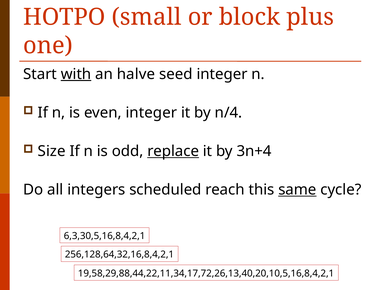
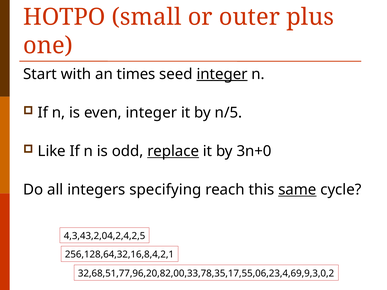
block: block -> outer (249, 17)
with underline: present -> none (76, 74)
halve: halve -> times (136, 74)
integer underline: none -> present (222, 74)
n/4: n/4 -> n/5 (228, 113)
Size: Size -> Like (52, 151)
3n+4: 3n+4 -> 3n+0 (254, 151)
scheduled: scheduled -> specifying (165, 190)
6,3,30,5,16,8,4,2,1: 6,3,30,5,16,8,4,2,1 -> 4,3,43,2,04,2,4,2,5 (105, 236)
19,58,29,88,44,22,11,34,17,72,26,13,40,20,10,5,16,8,4,2,1: 19,58,29,88,44,22,11,34,17,72,26,13,40,20,10,5,16,8,4,2,1 -> 32,68,51,77,96,20,82,00,33,78,35,17,55,06,23,4,69,9,3,0,2 (206, 274)
